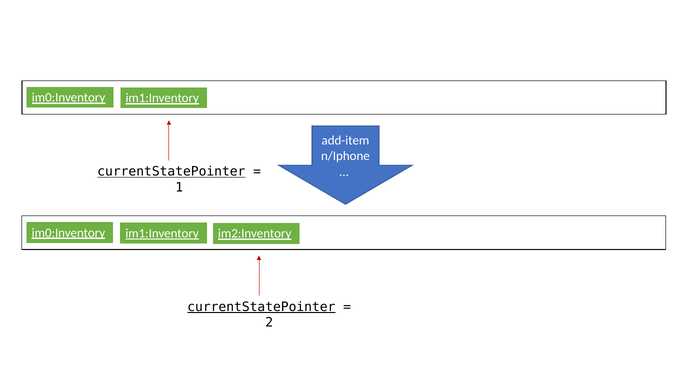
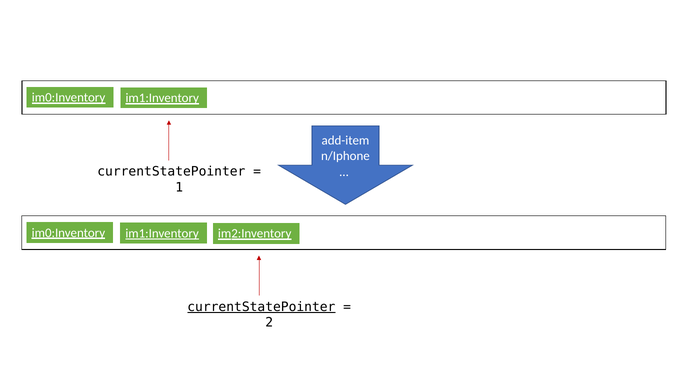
currentStatePointer underline: present -> none (171, 172)
